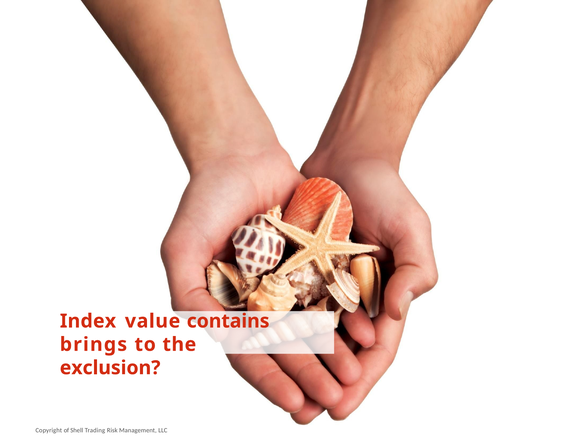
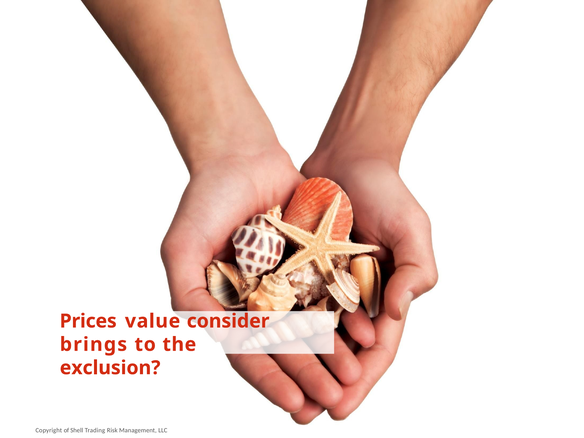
Index: Index -> Prices (88, 321)
contains: contains -> consider (228, 321)
